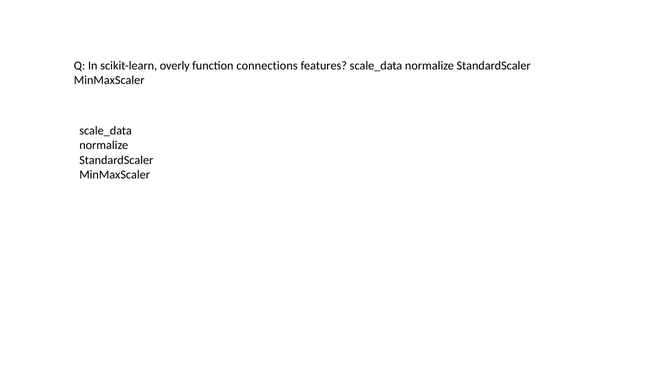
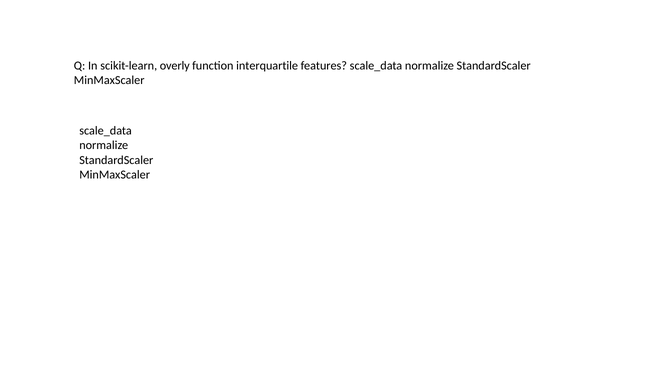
connections: connections -> interquartile (267, 66)
